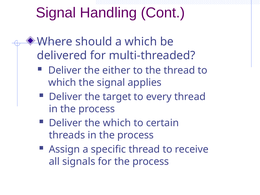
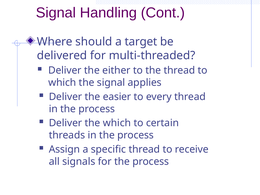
a which: which -> target (141, 42)
target: target -> easier (117, 97)
